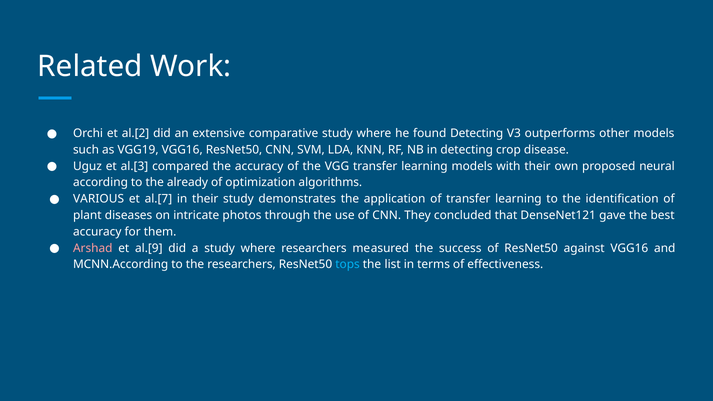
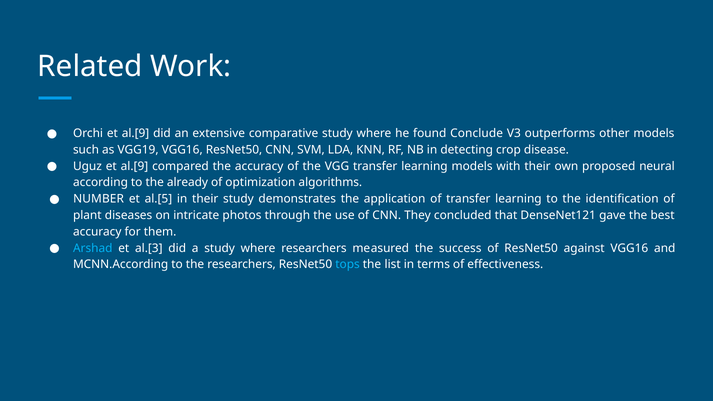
Orchi et al.[2: al.[2 -> al.[9 (136, 133)
found Detecting: Detecting -> Conclude (477, 133)
Uguz et al.[3: al.[3 -> al.[9 (134, 166)
VARIOUS: VARIOUS -> NUMBER (99, 199)
al.[7: al.[7 -> al.[5 (158, 199)
Arshad colour: pink -> light blue (93, 248)
al.[9: al.[9 -> al.[3 (149, 248)
